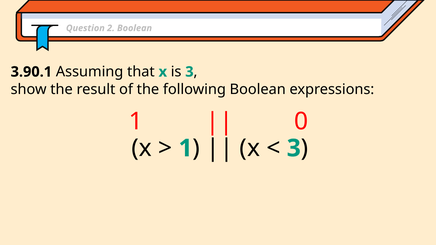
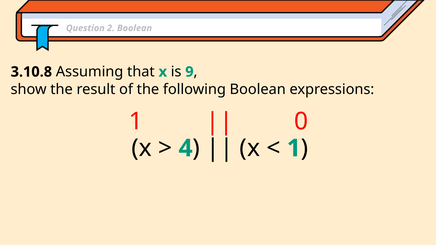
3.90.1: 3.90.1 -> 3.10.8 (31, 72)
is 3: 3 -> 9 (189, 72)
1: 1 -> 4 (186, 148)
3: 3 -> 1 (294, 148)
